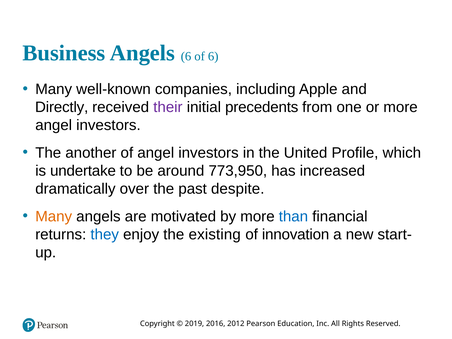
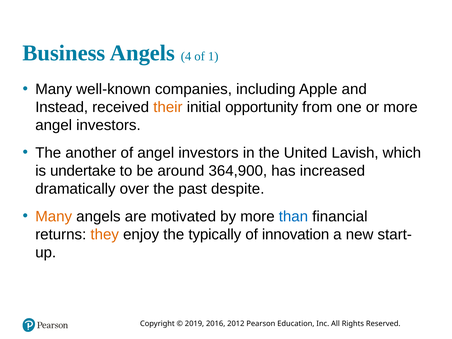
Angels 6: 6 -> 4 (186, 56)
of 6: 6 -> 1 (213, 56)
Directly: Directly -> Instead (62, 107)
their colour: purple -> orange (168, 107)
precedents: precedents -> opportunity (262, 107)
Profile: Profile -> Lavish (355, 153)
773,950: 773,950 -> 364,900 (238, 171)
they colour: blue -> orange (105, 235)
existing: existing -> typically (215, 235)
